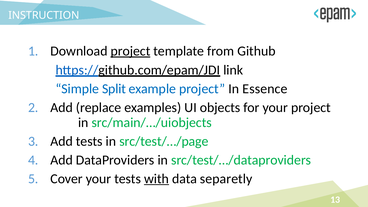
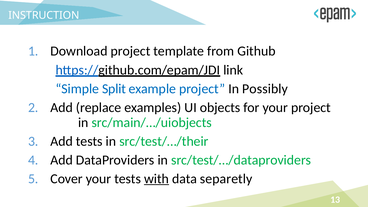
project underline: present -> none (130, 51)
Essence: Essence -> Possibly (265, 89)
src/test/…/page: src/test/…/page -> src/test/…/their (164, 141)
